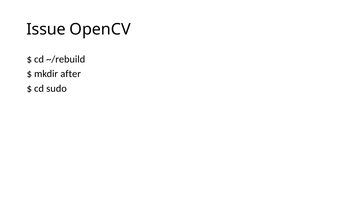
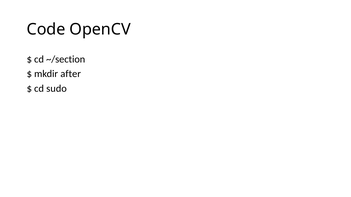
Issue: Issue -> Code (46, 29)
~/rebuild: ~/rebuild -> ~/section (66, 59)
